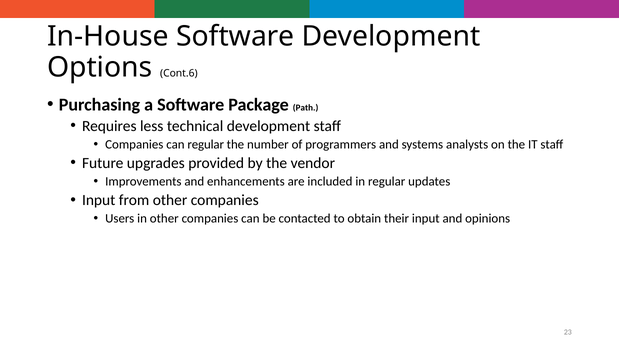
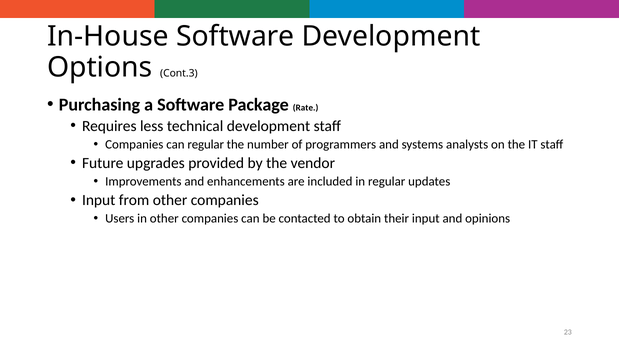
Cont.6: Cont.6 -> Cont.3 (179, 73)
Path: Path -> Rate (306, 108)
